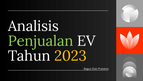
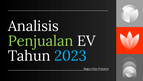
2023 colour: yellow -> light blue (70, 55)
